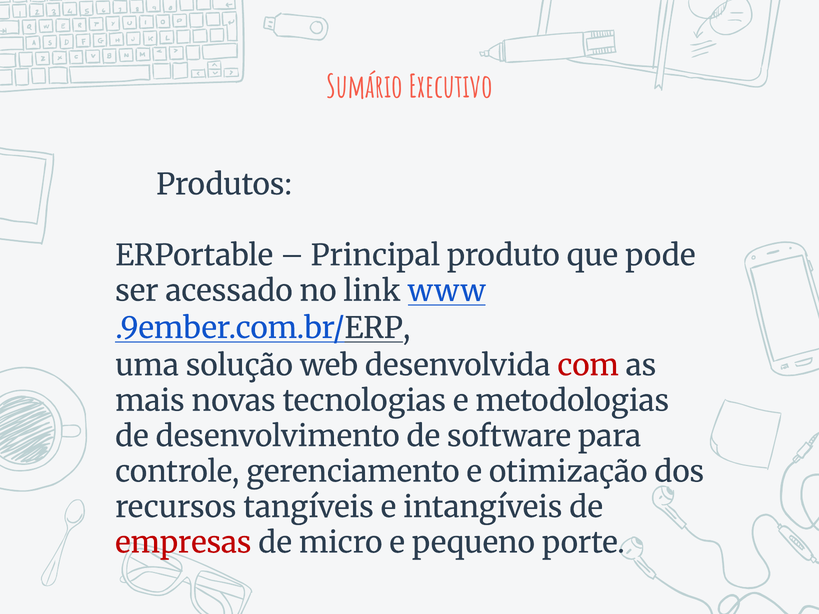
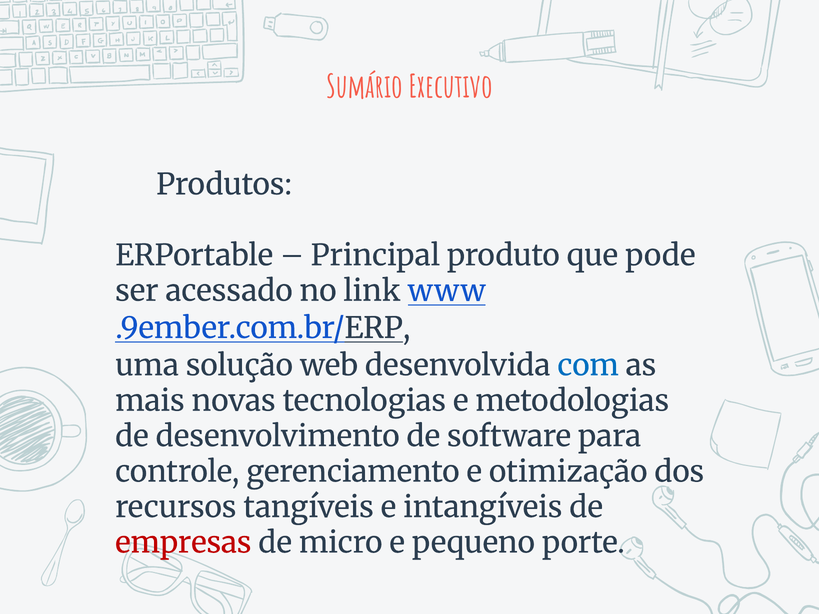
com colour: red -> blue (588, 366)
